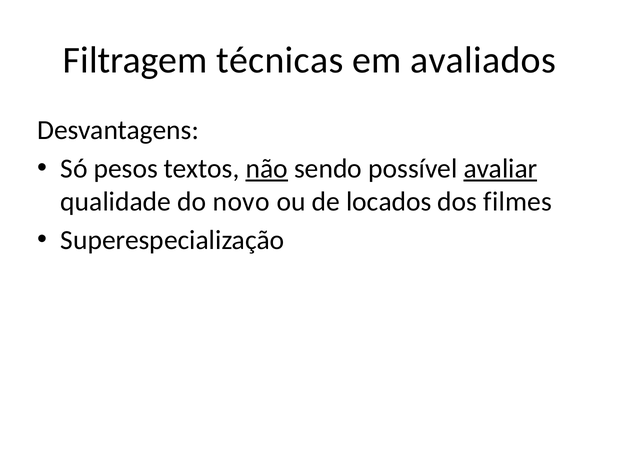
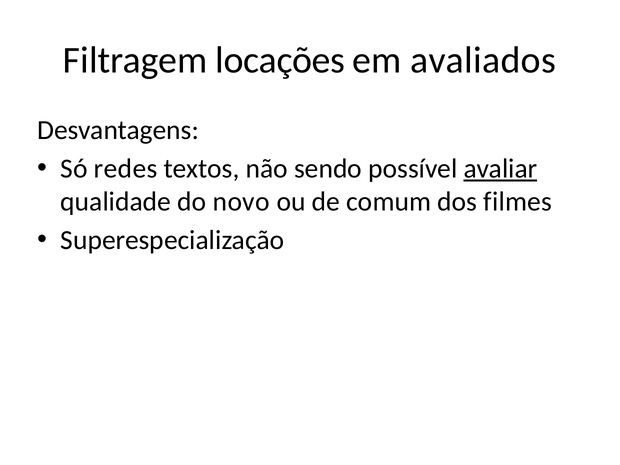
técnicas: técnicas -> locações (280, 60)
pesos: pesos -> redes (126, 169)
não underline: present -> none (267, 169)
locados: locados -> comum (389, 202)
